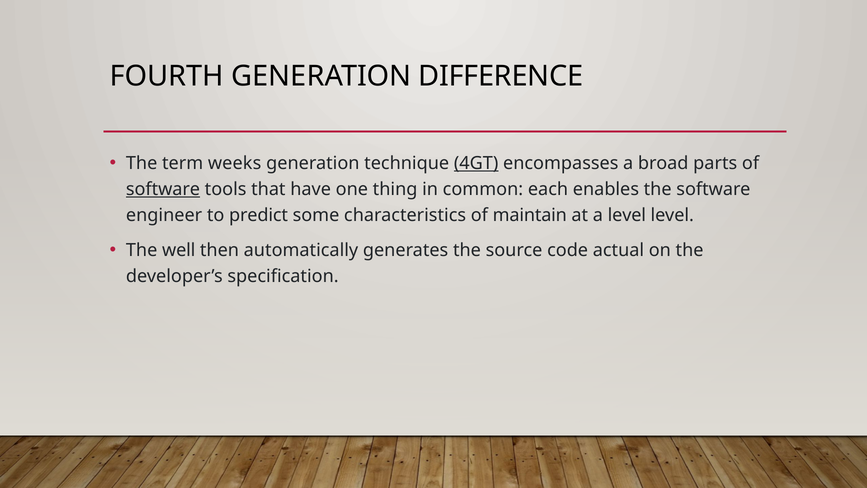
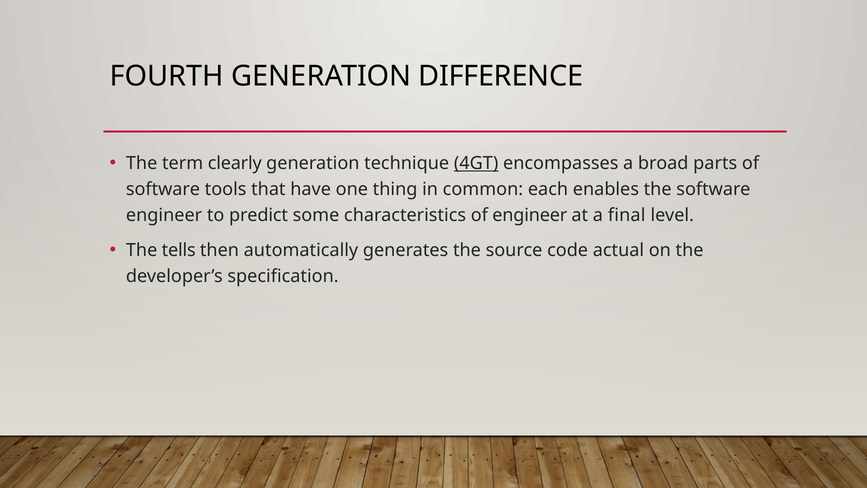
weeks: weeks -> clearly (235, 163)
software underline: present -> none (163, 189)
of maintain: maintain -> engineer (530, 215)
a level: level -> final (627, 215)
well: well -> tells (179, 250)
